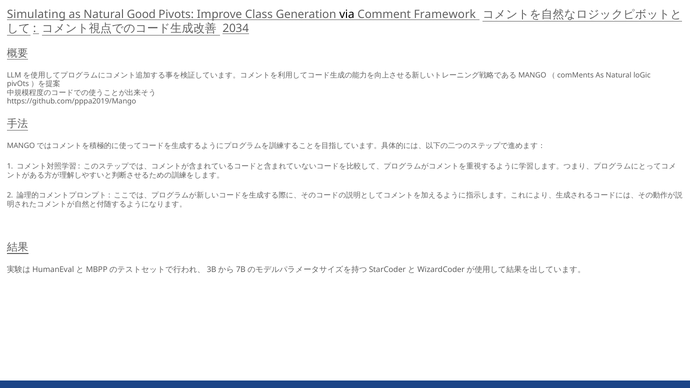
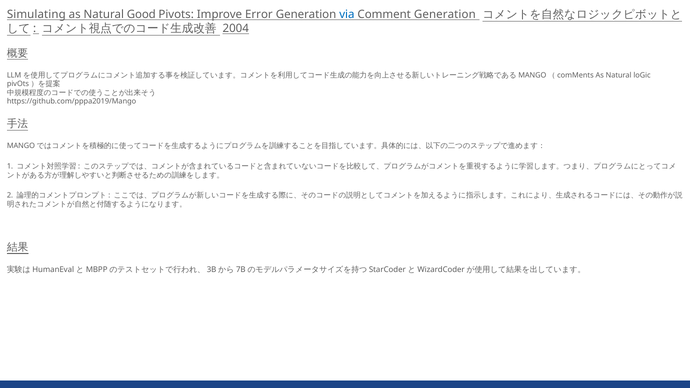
Class: Class -> Error (259, 15)
via colour: black -> blue (347, 15)
Comment Framework: Framework -> Generation (445, 15)
2034: 2034 -> 2004 (236, 28)
